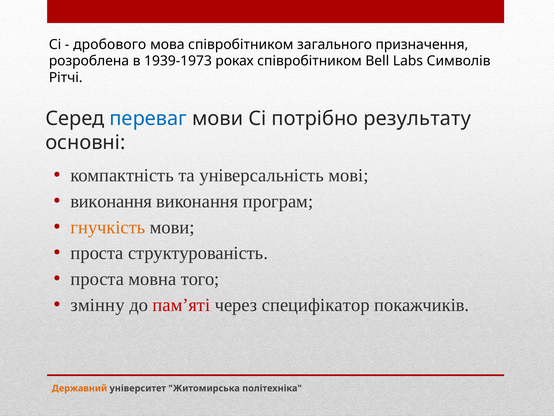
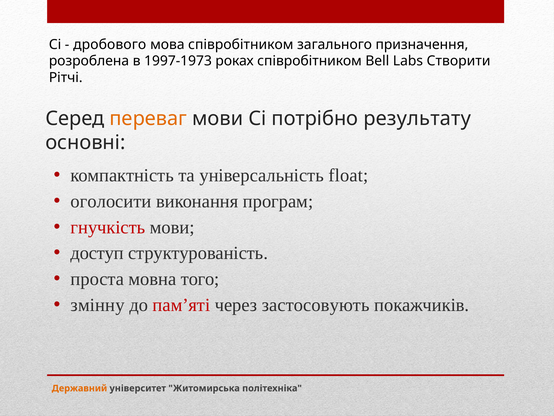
1939-1973: 1939-1973 -> 1997-1973 (178, 61)
Символів: Символів -> Створити (459, 61)
переваг colour: blue -> orange (148, 118)
мові: мові -> float (348, 175)
виконання: виконання -> оголосити (111, 201)
гнучкість colour: orange -> red (108, 227)
проста: проста -> доступ (97, 253)
специфікатор: специфікатор -> застосовують (316, 305)
